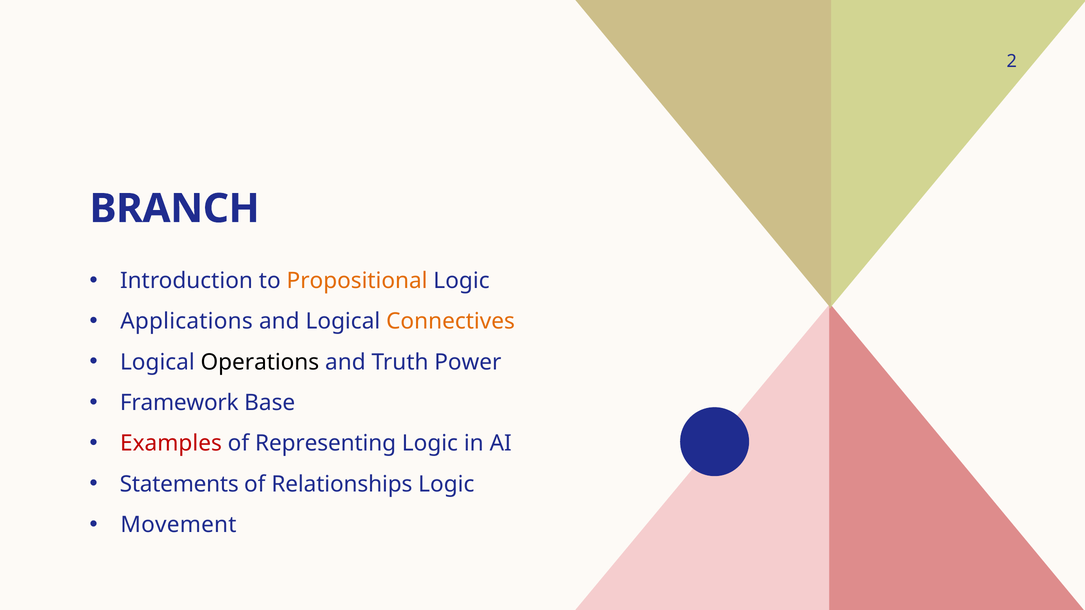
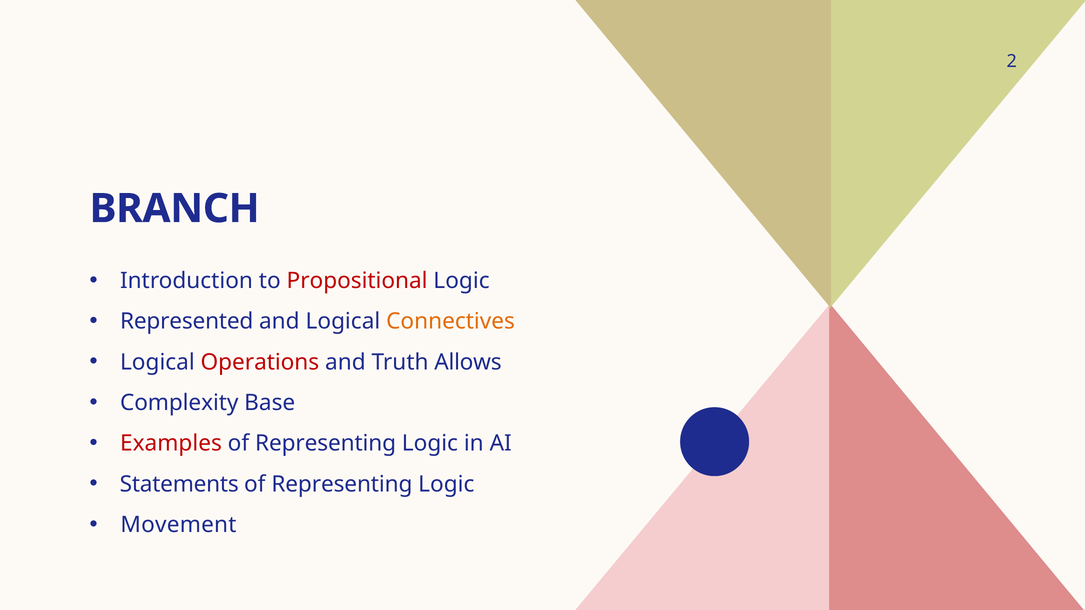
Propositional colour: orange -> red (357, 281)
Applications: Applications -> Represented (187, 322)
Operations colour: black -> red (260, 362)
Power: Power -> Allows (468, 362)
Framework: Framework -> Complexity (179, 403)
Relationships: Relationships -> Representing (342, 484)
